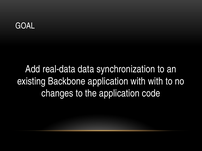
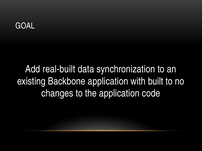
real-data: real-data -> real-built (59, 69)
with with: with -> built (156, 81)
